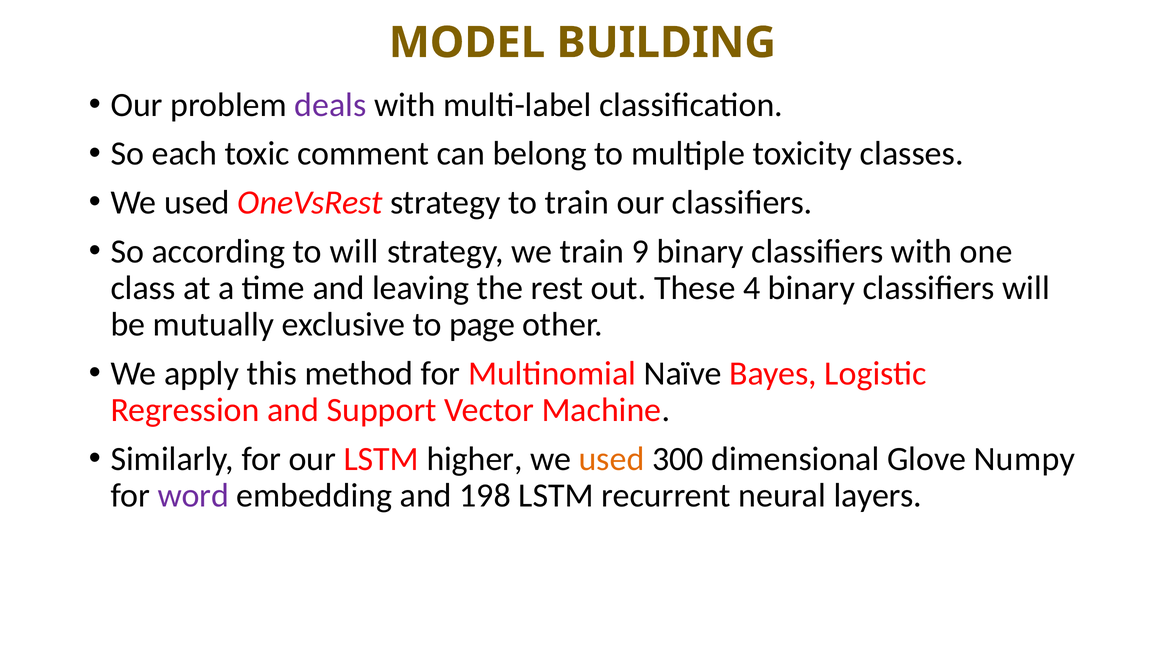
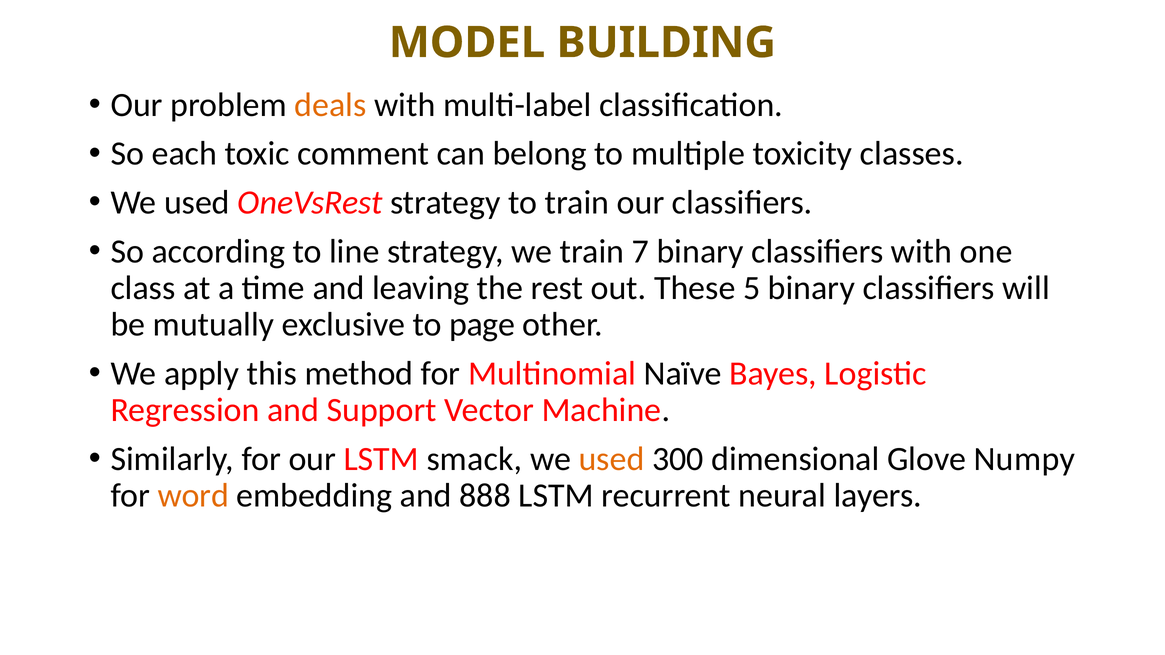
deals colour: purple -> orange (331, 105)
to will: will -> line (354, 251)
9: 9 -> 7 (640, 251)
4: 4 -> 5 (752, 288)
higher: higher -> smack (474, 459)
word colour: purple -> orange (193, 496)
198: 198 -> 888 (485, 496)
